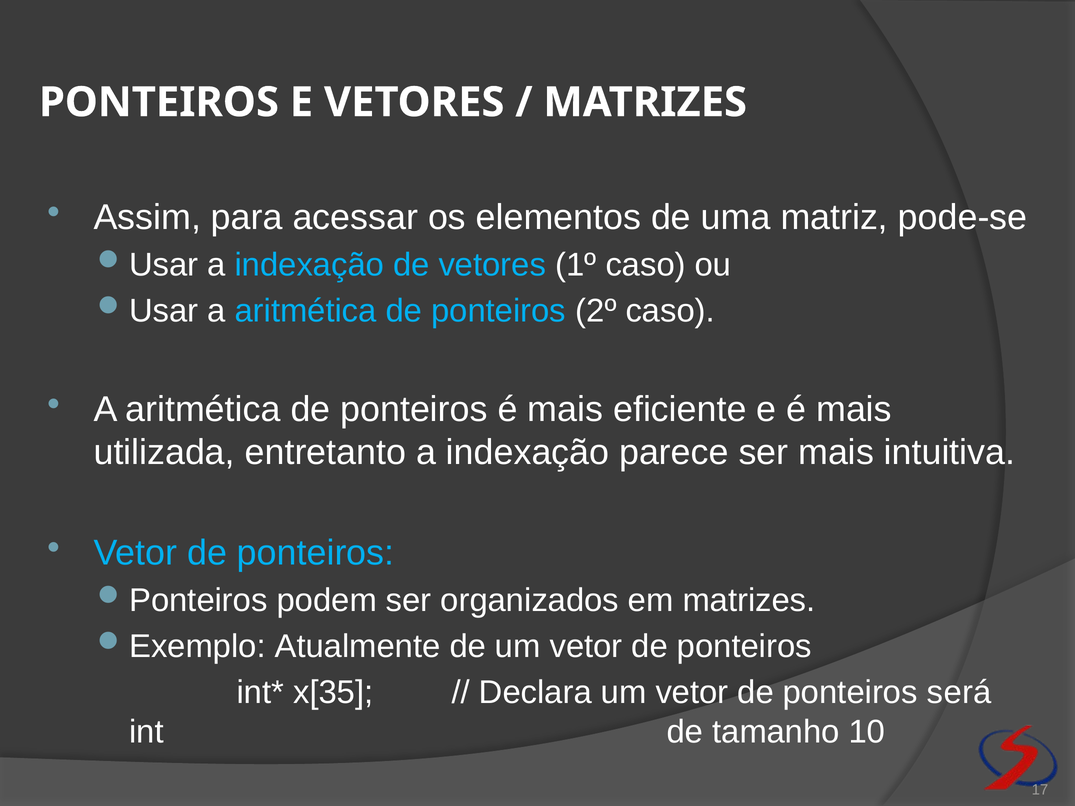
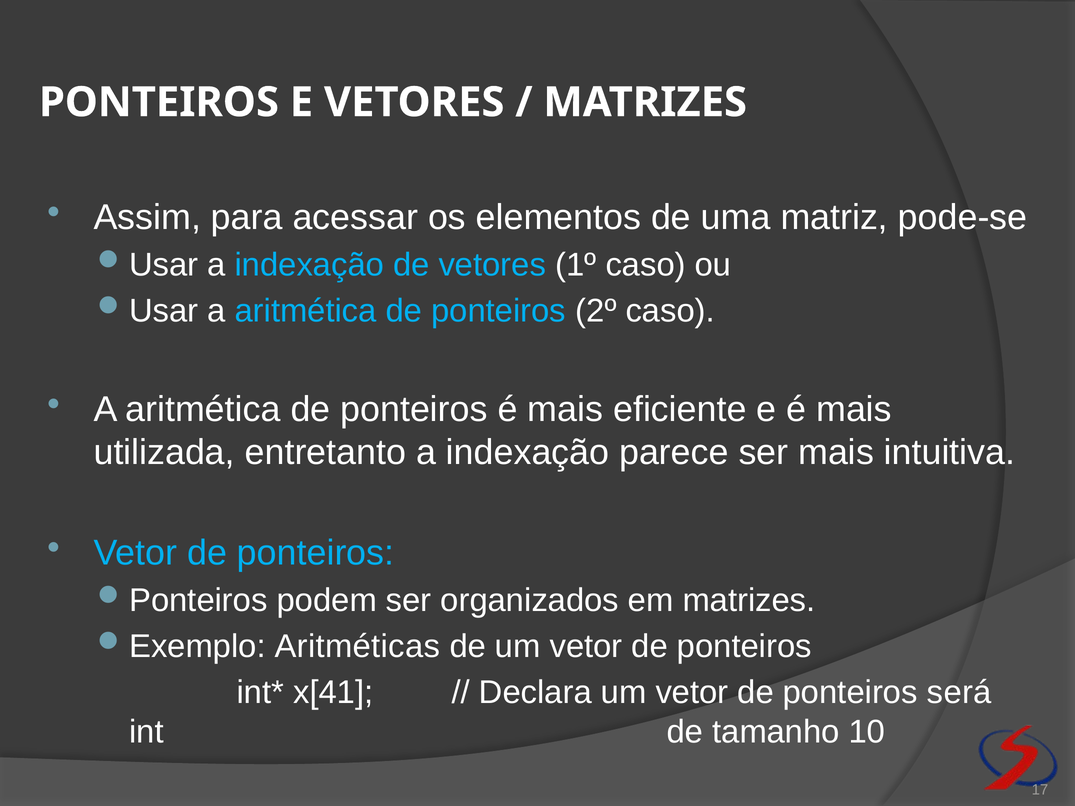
Atualmente: Atualmente -> Aritméticas (357, 647)
x[35: x[35 -> x[41 (333, 693)
